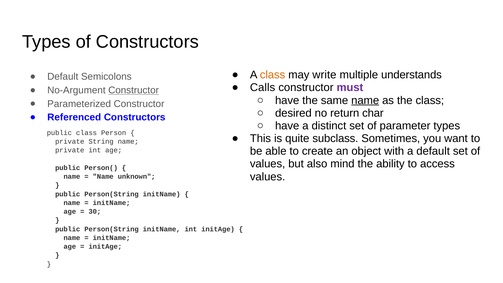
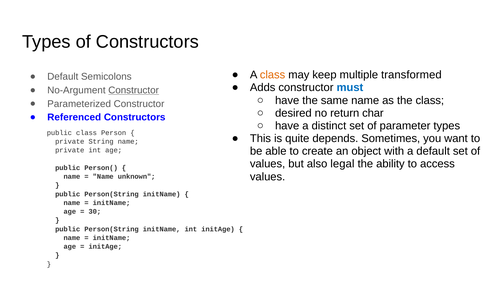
write: write -> keep (324, 75)
understands: understands -> transformed (411, 75)
Calls: Calls -> Adds (263, 88)
must colour: purple -> blue (350, 88)
name underline: present -> none (365, 100)
subclass: subclass -> depends (335, 138)
mind: mind -> legal (342, 164)
